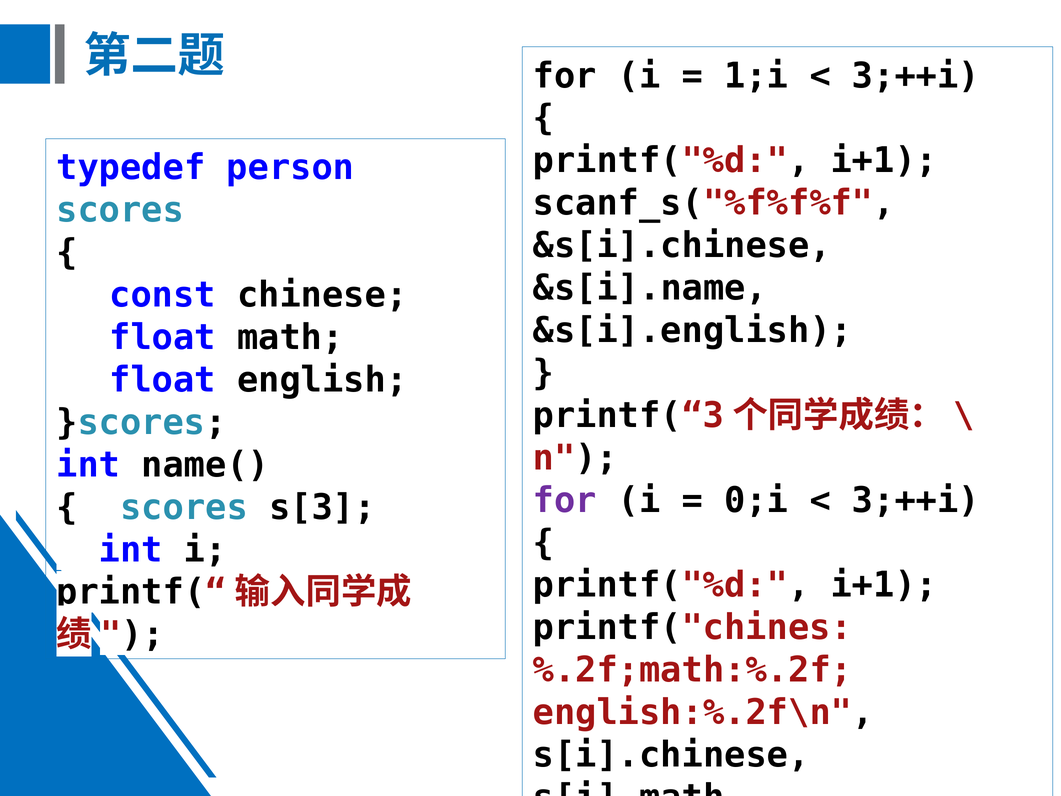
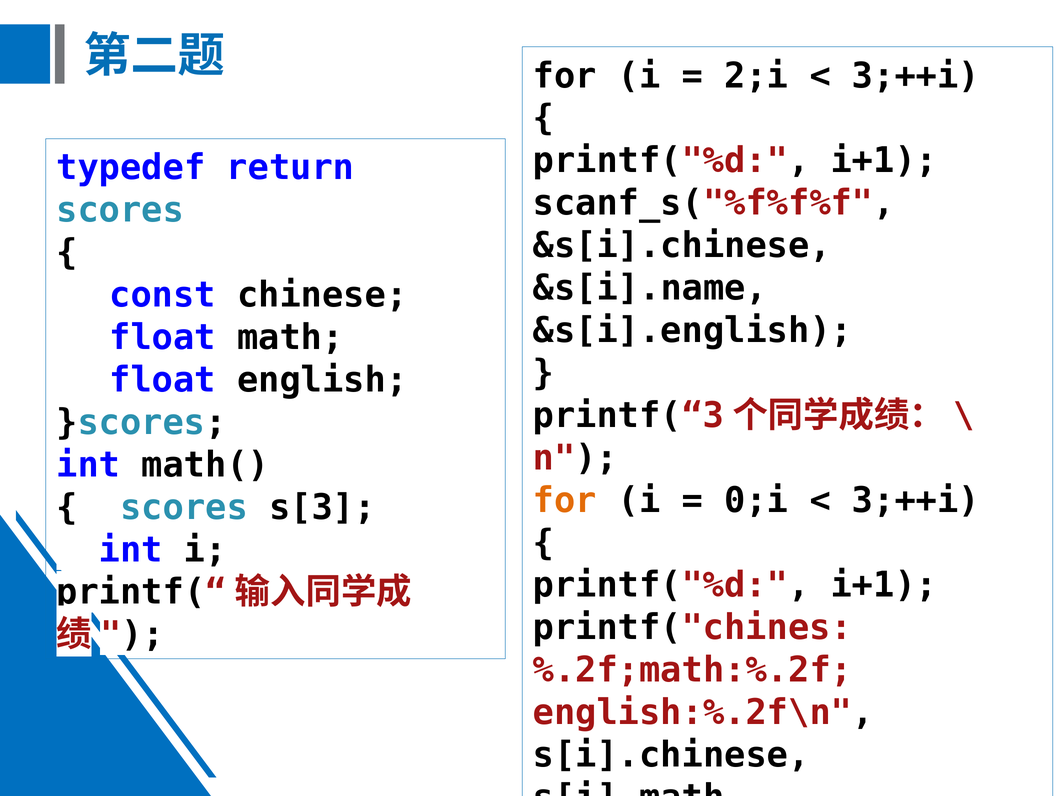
1;i: 1;i -> 2;i (756, 76)
person: person -> return (290, 168)
name(: name( -> math( (205, 465)
for colour: purple -> orange (565, 500)
